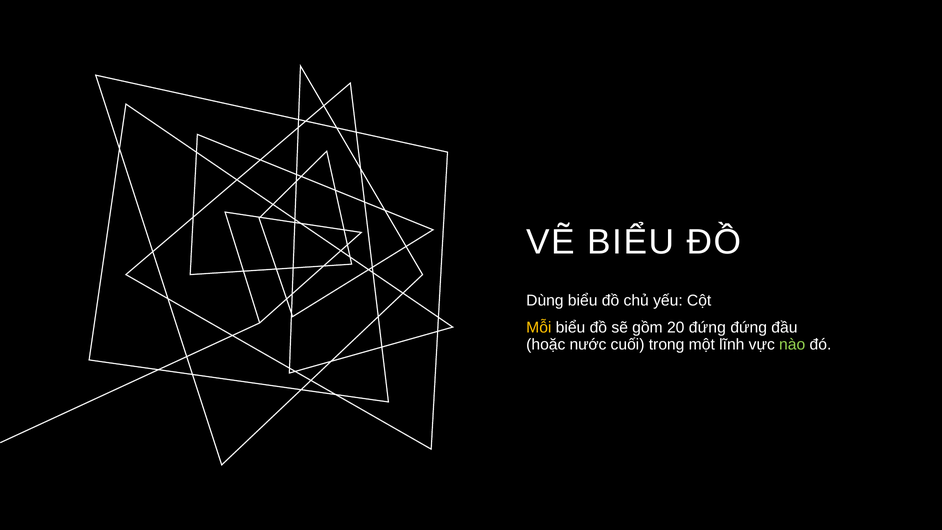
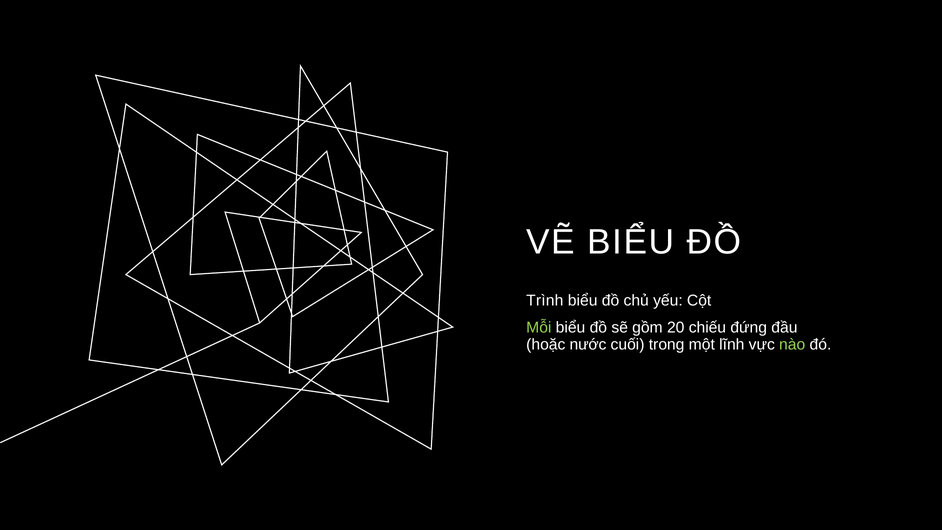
Dùng: Dùng -> Trình (545, 301)
Mỗi colour: yellow -> light green (539, 327)
20 đứng: đứng -> chiếu (707, 327)
